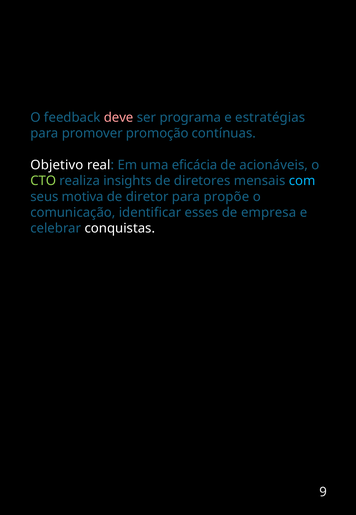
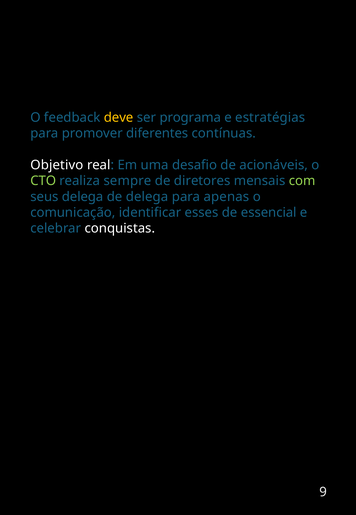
deve colour: pink -> yellow (119, 117)
promoção: promoção -> diferentes (157, 133)
eficácia: eficácia -> desafio (195, 165)
insights: insights -> sempre (127, 181)
com colour: light blue -> light green (302, 181)
seus motiva: motiva -> delega (83, 196)
de diretor: diretor -> delega (147, 196)
propõe: propõe -> apenas (226, 196)
empresa: empresa -> essencial (269, 212)
